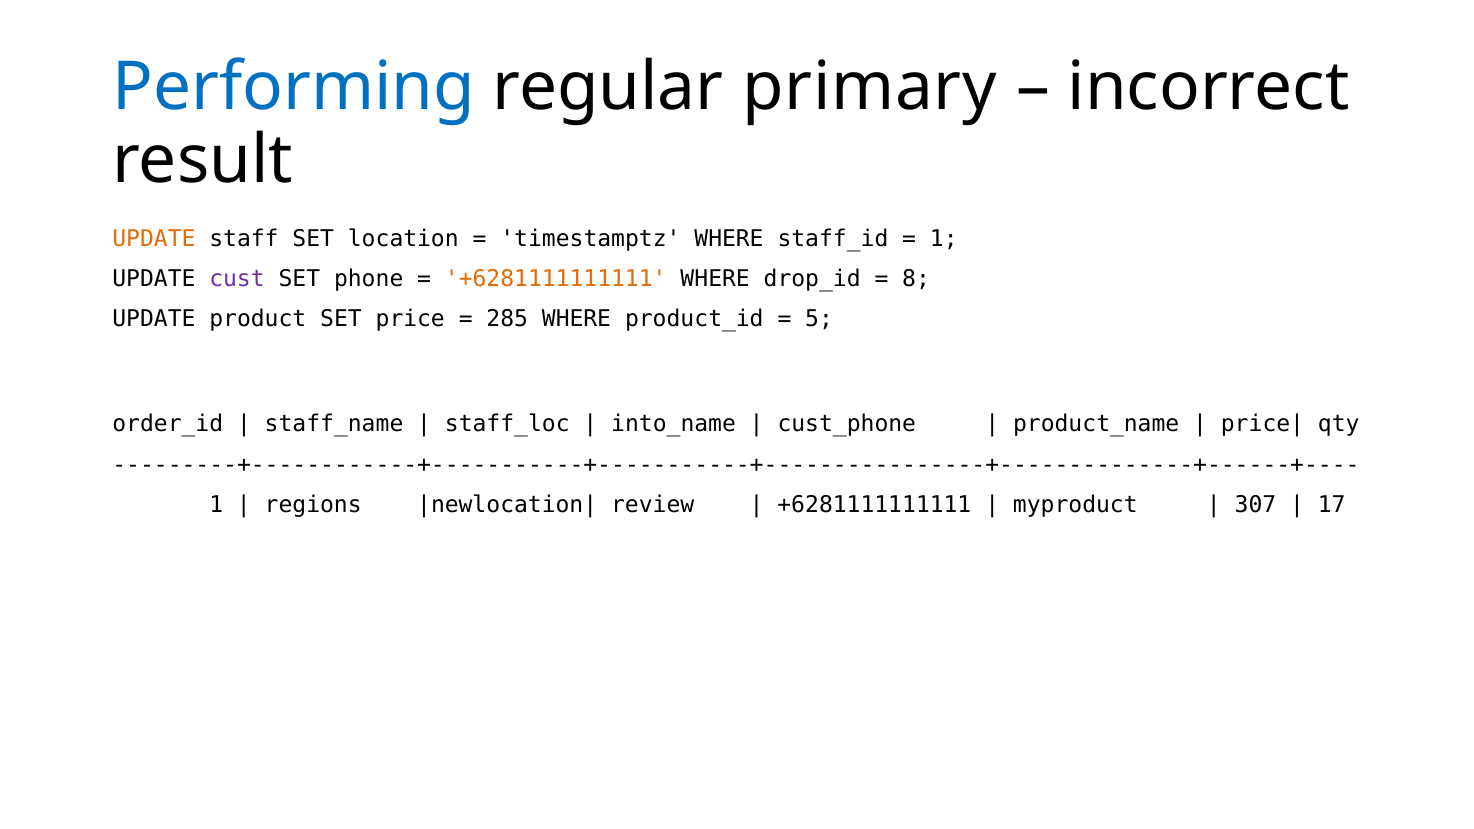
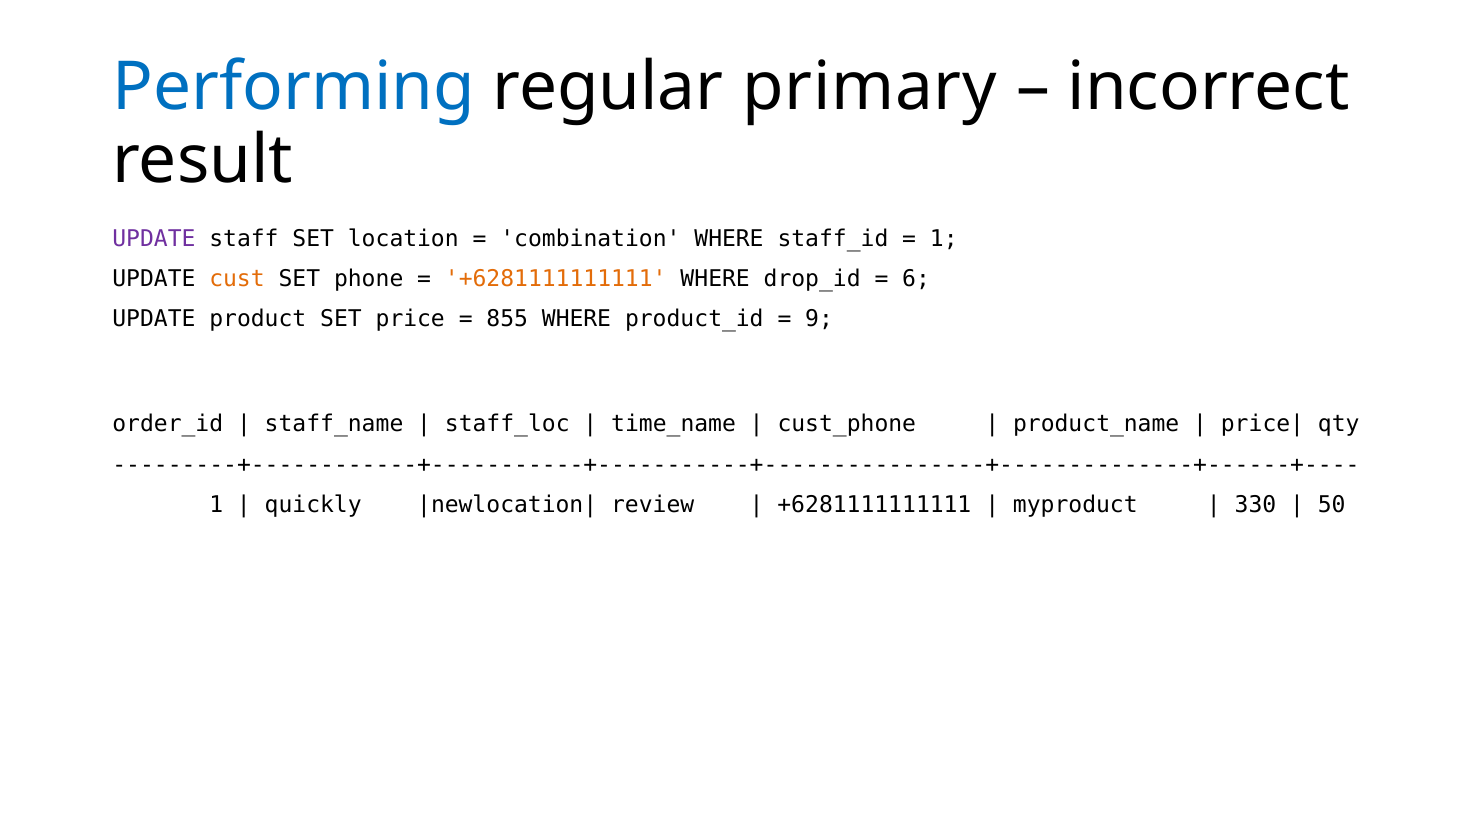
UPDATE colour: orange -> purple (154, 239)
timestamptz: timestamptz -> combination (590, 239)
cust colour: purple -> orange (237, 279)
8: 8 -> 6 (916, 279)
285: 285 -> 855 (507, 319)
5: 5 -> 9 (819, 319)
into_name: into_name -> time_name (674, 424)
regions: regions -> quickly (313, 505)
307: 307 -> 330 (1255, 505)
17: 17 -> 50 (1332, 505)
